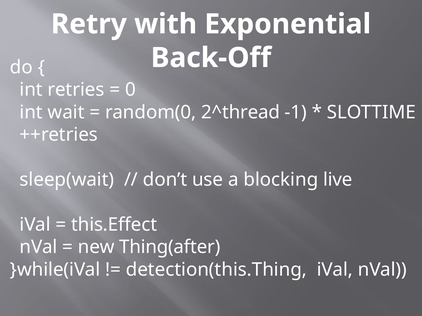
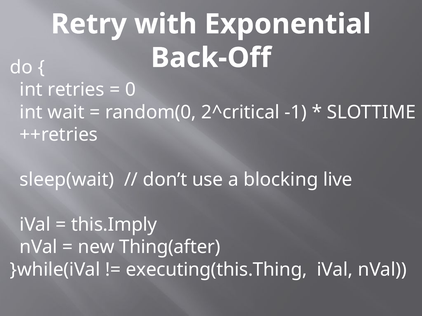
2^thread: 2^thread -> 2^critical (240, 112)
this.Effect: this.Effect -> this.Imply (114, 225)
detection(this.Thing: detection(this.Thing -> executing(this.Thing (217, 270)
